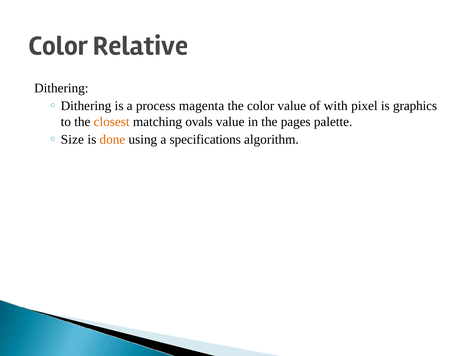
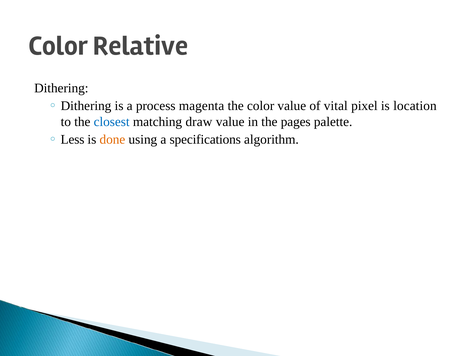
with: with -> vital (336, 106)
graphics: graphics -> location (415, 106)
closest colour: orange -> blue (112, 122)
ovals: ovals -> draw (199, 122)
Size: Size -> Less (73, 140)
